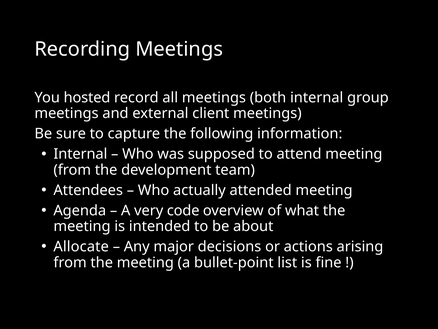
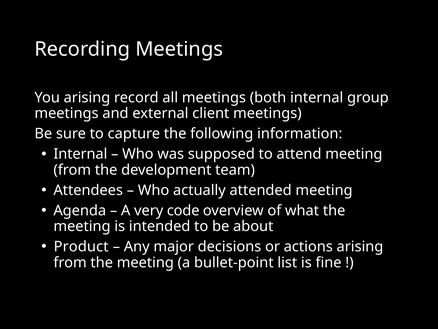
You hosted: hosted -> arising (87, 97)
Allocate: Allocate -> Product (81, 246)
